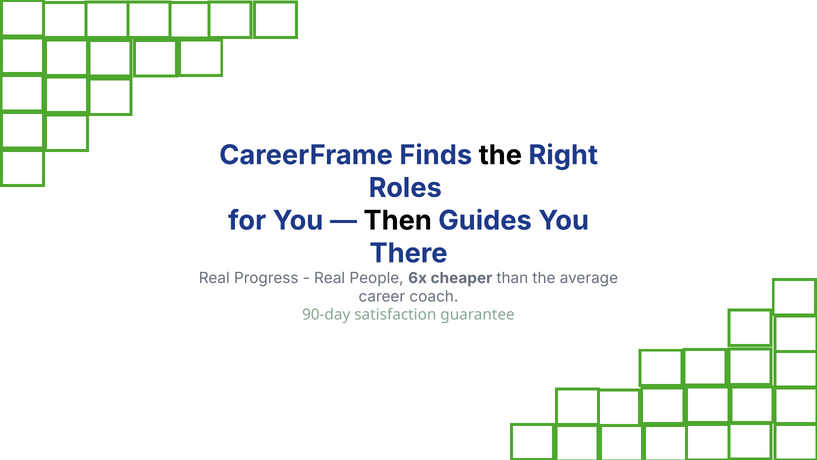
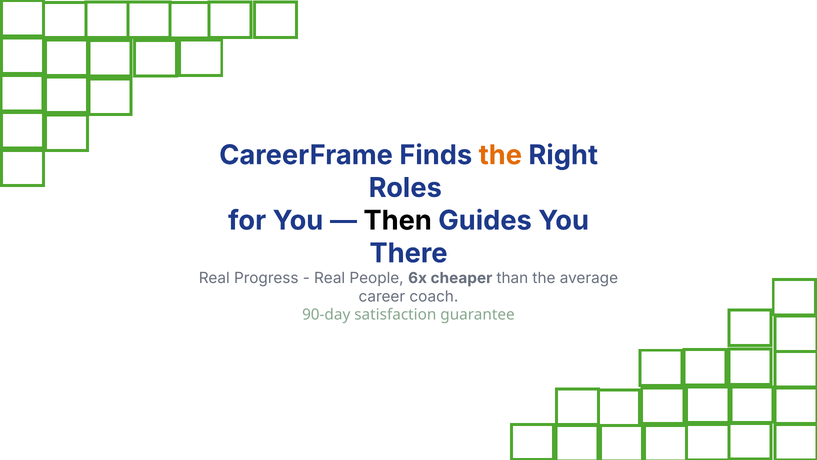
the colour: black -> orange (500, 155)
